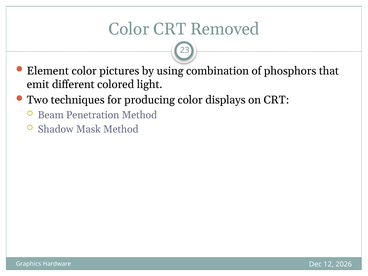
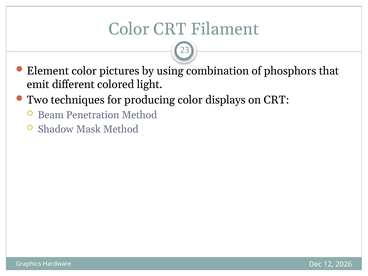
Removed: Removed -> Filament (225, 29)
